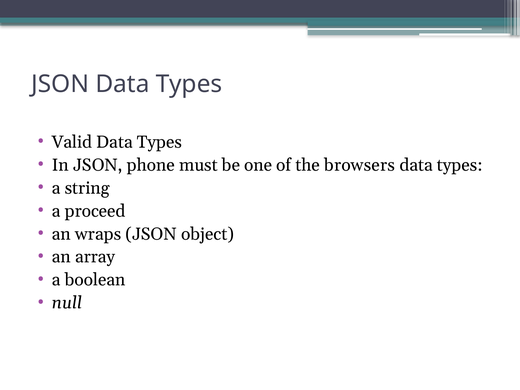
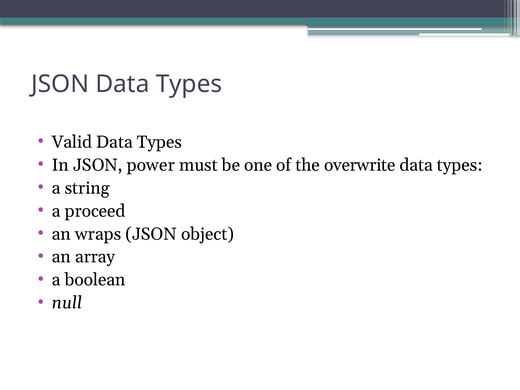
phone: phone -> power (151, 165)
browsers: browsers -> overwrite (360, 165)
